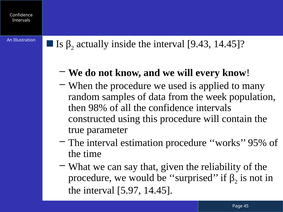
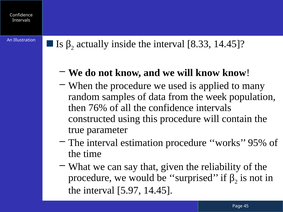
9.43: 9.43 -> 8.33 (199, 44)
will every: every -> know (208, 73)
98%: 98% -> 76% (98, 108)
